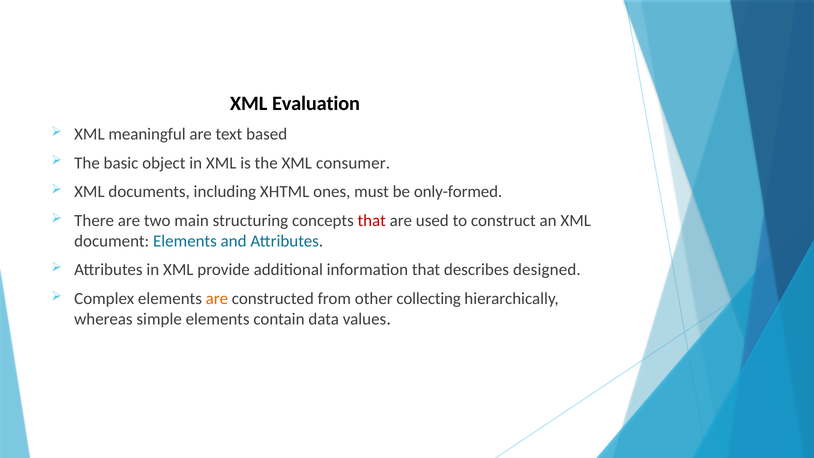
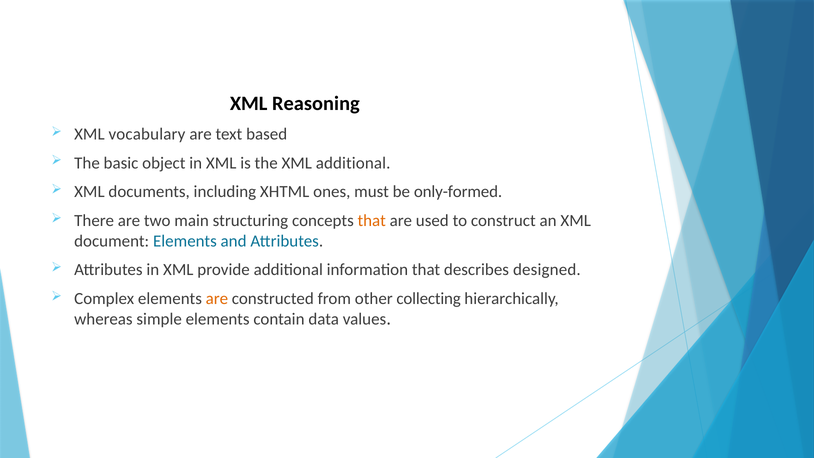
Evaluation: Evaluation -> Reasoning (316, 103)
meaningful: meaningful -> vocabulary (147, 134)
XML consumer: consumer -> additional (353, 163)
that colour: red -> orange (372, 221)
